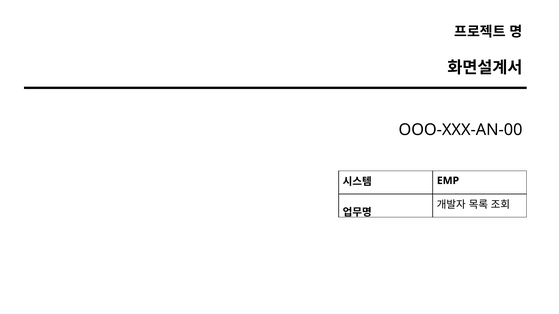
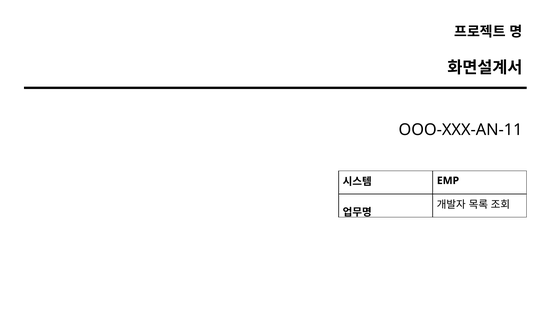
OOO-XXX-AN-00: OOO-XXX-AN-00 -> OOO-XXX-AN-11 (460, 130)
